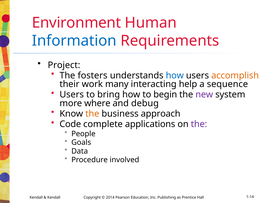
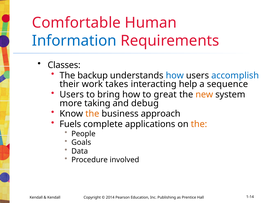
Environment: Environment -> Comfortable (76, 23)
Project: Project -> Classes (64, 65)
fosters: fosters -> backup (93, 75)
accomplish colour: orange -> blue (235, 75)
many: many -> takes (117, 84)
begin: begin -> great (165, 94)
new colour: purple -> orange (204, 94)
where: where -> taking (97, 103)
Code: Code -> Fuels (70, 124)
the colour: purple -> orange (199, 124)
